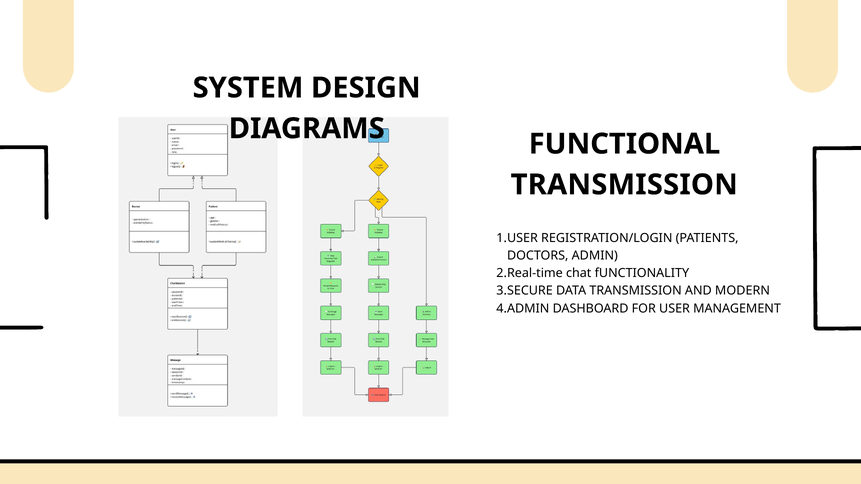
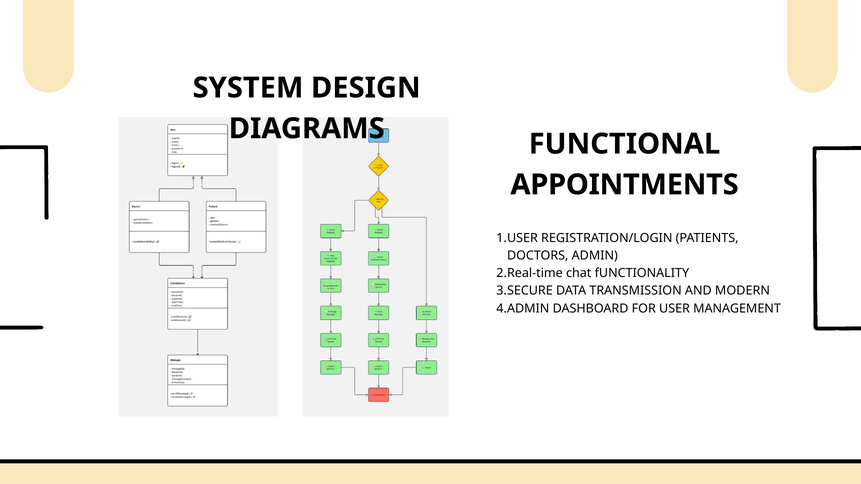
TRANSMISSION: TRANSMISSION -> APPOINTMENTS (625, 185)
